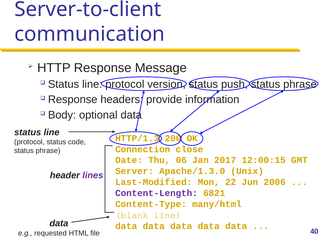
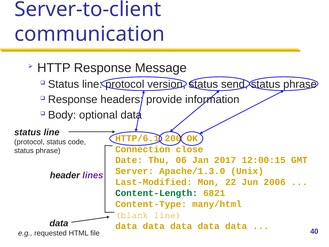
push: push -> send (234, 84)
HTTP/1.3: HTTP/1.3 -> HTTP/6.1 (137, 138)
Content-Length colour: purple -> green (156, 193)
